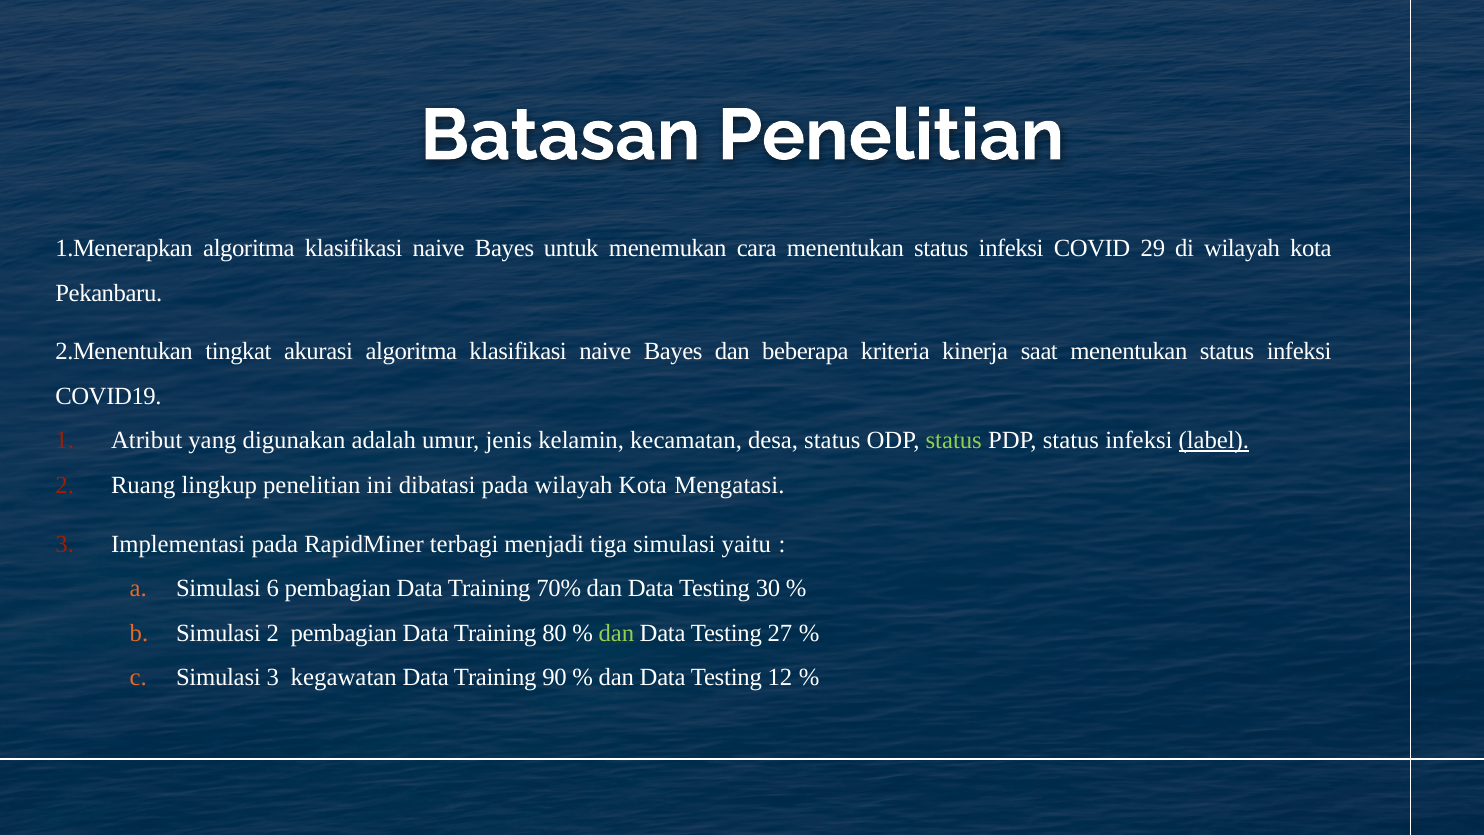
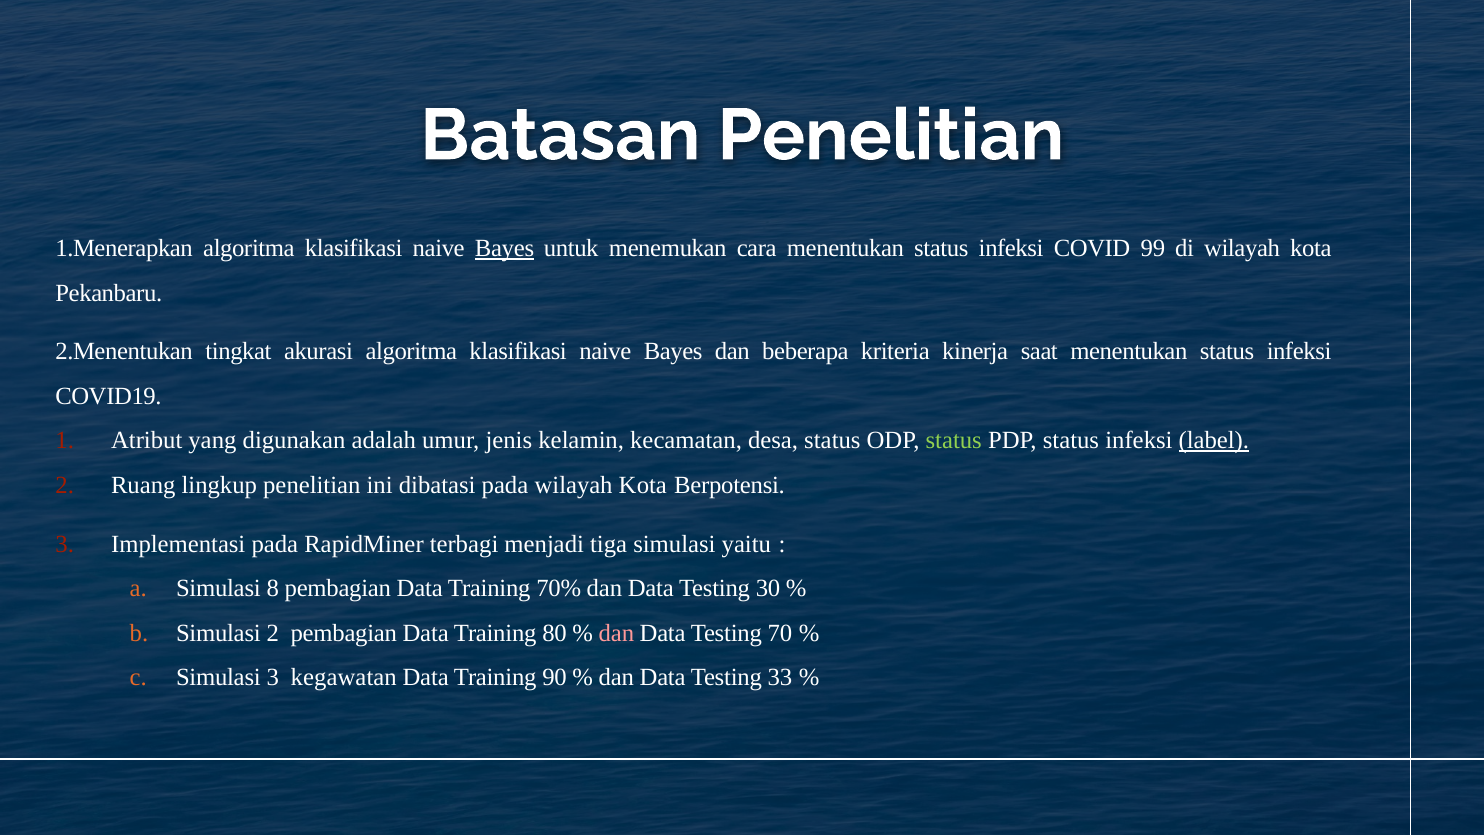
Bayes underline: none -> present (504, 248)
29: 29 -> 99 (1153, 248)
Mengatasi: Mengatasi -> Berpotensi (730, 485)
6: 6 -> 8 (273, 588)
dan colour: light green -> pink (616, 633)
27: 27 -> 70 (780, 633)
12: 12 -> 33 (780, 678)
